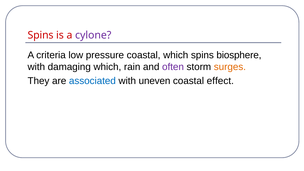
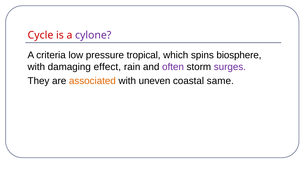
Spins: Spins -> Cycle (40, 35)
pressure coastal: coastal -> tropical (144, 55)
damaging which: which -> effect (107, 67)
surges colour: orange -> purple (230, 67)
associated colour: blue -> orange (92, 81)
effect: effect -> same (220, 81)
